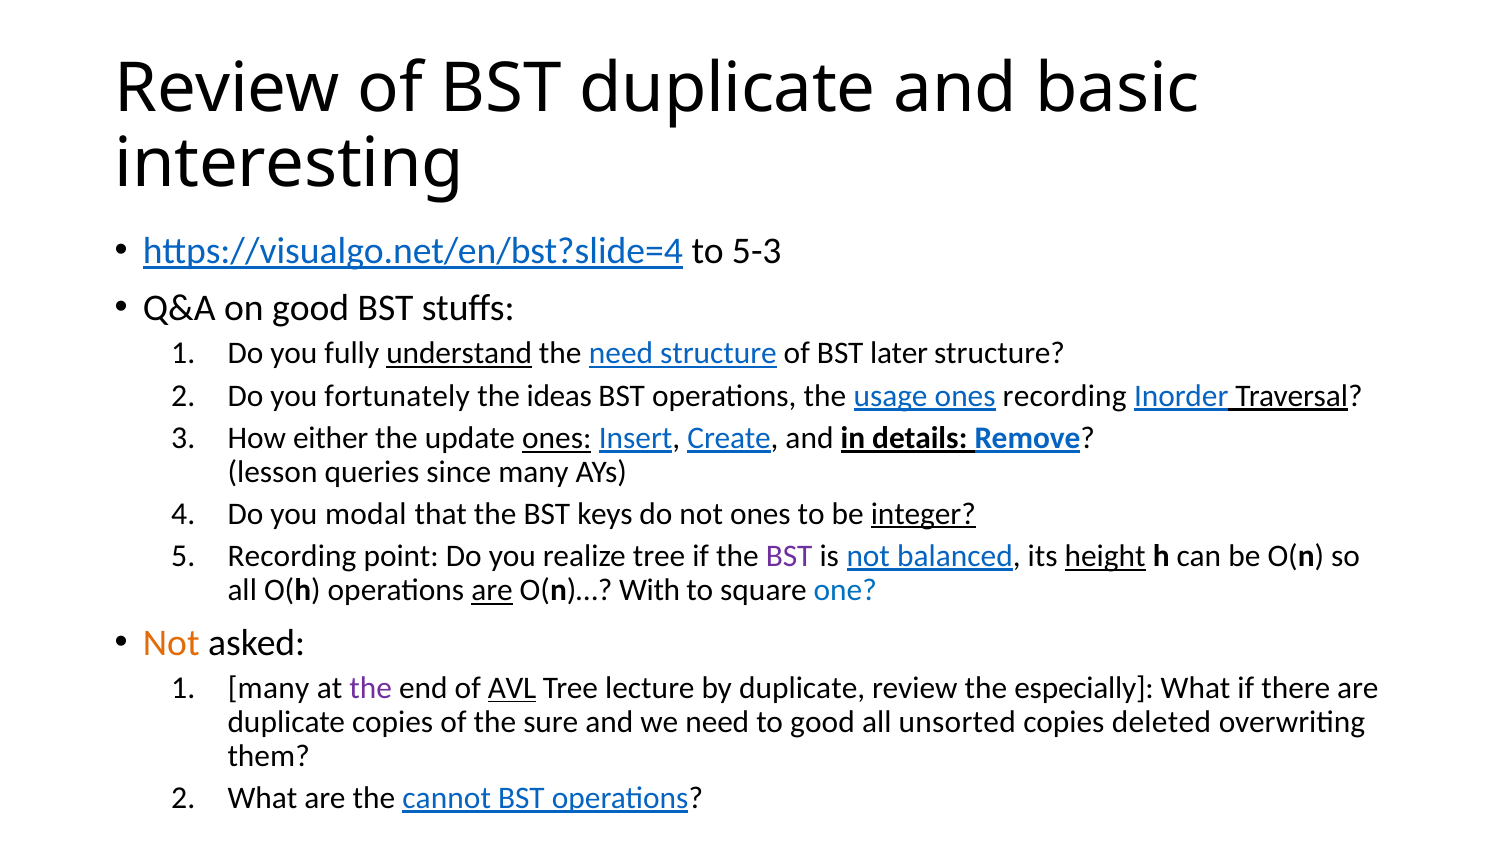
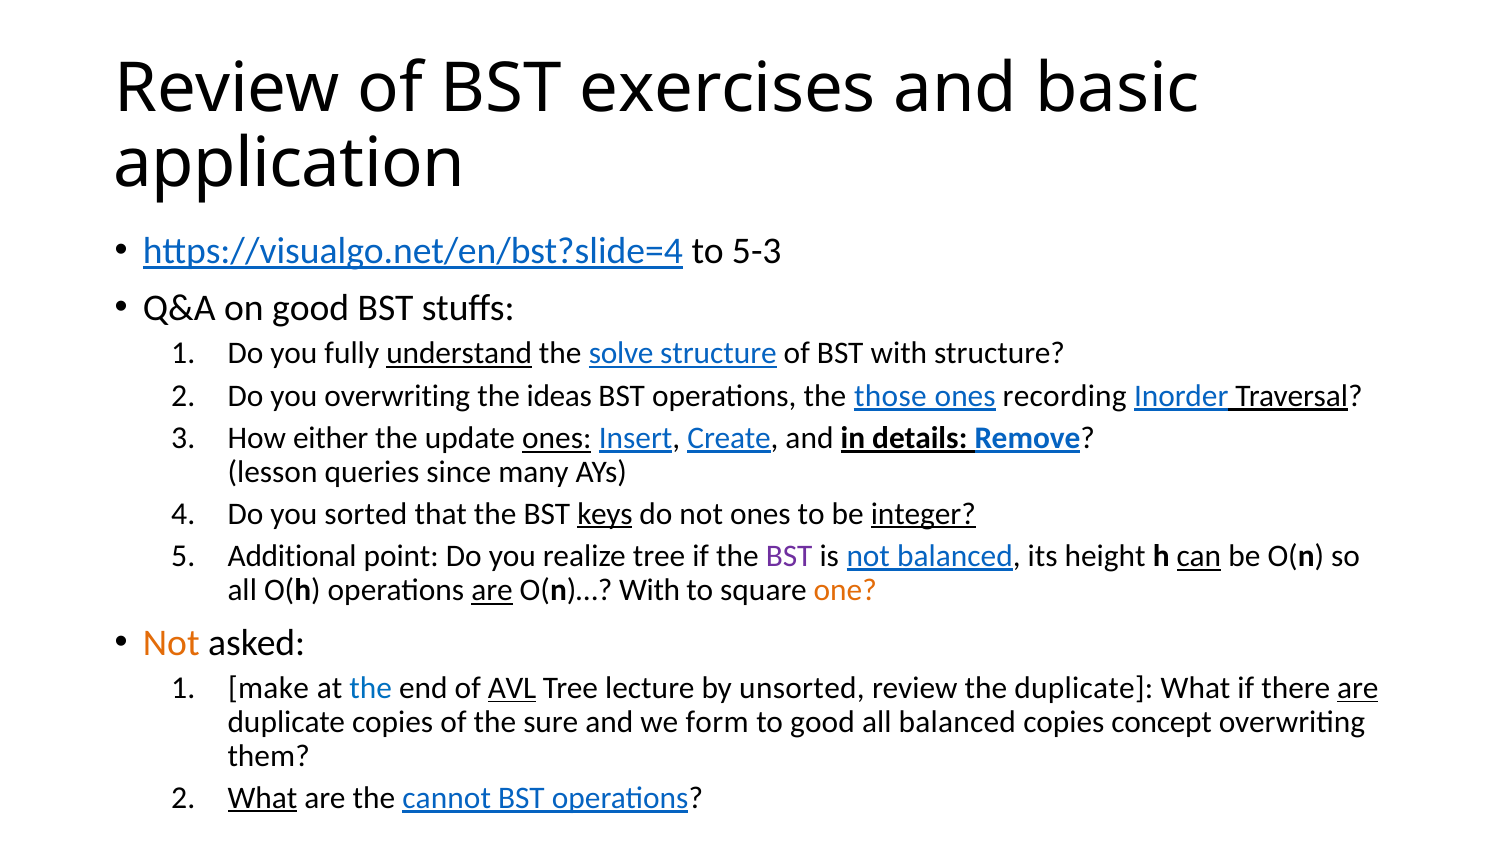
BST duplicate: duplicate -> exercises (728, 89)
interesting: interesting -> application (289, 164)
the need: need -> solve (621, 354)
BST later: later -> with (899, 354)
you fortunately: fortunately -> overwriting (397, 396)
usage: usage -> those (890, 396)
modal: modal -> sorted (366, 514)
keys underline: none -> present (605, 514)
Recording: Recording -> Additional (292, 556)
height underline: present -> none (1105, 556)
can underline: none -> present (1199, 556)
one colour: blue -> orange (845, 590)
many: many -> make (269, 688)
the colour: purple -> blue (371, 688)
by duplicate: duplicate -> unsorted (802, 688)
the especially: especially -> duplicate (1084, 688)
are underline: none -> present (1358, 688)
we need: need -> form (717, 722)
all unsorted: unsorted -> balanced (957, 722)
deleted: deleted -> concept (1162, 722)
What underline: none -> present (262, 798)
